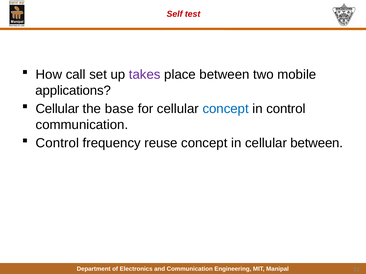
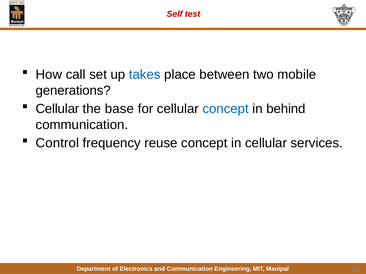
takes colour: purple -> blue (145, 75)
applications: applications -> generations (73, 91)
in control: control -> behind (286, 109)
cellular between: between -> services (317, 143)
